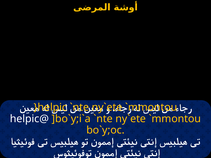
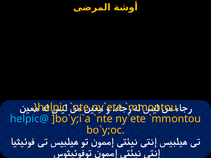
helpic@ colour: white -> light blue (29, 119)
